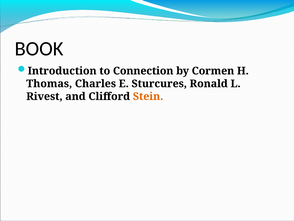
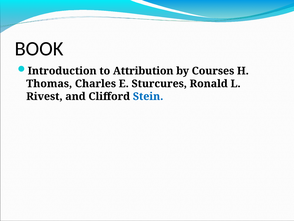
Connection: Connection -> Attribution (143, 71)
Cormen: Cormen -> Courses (213, 71)
Stein colour: orange -> blue (148, 96)
